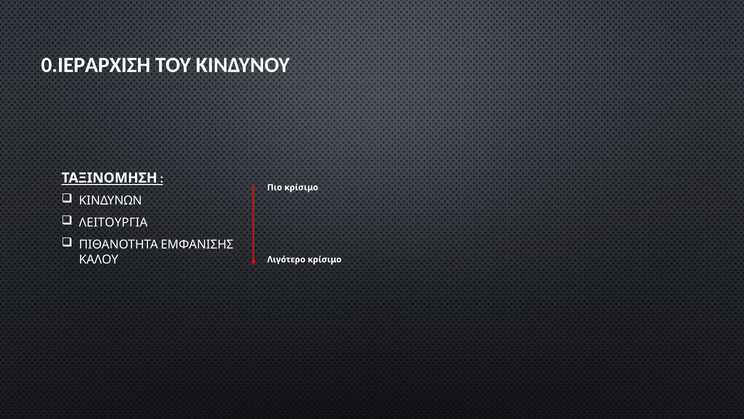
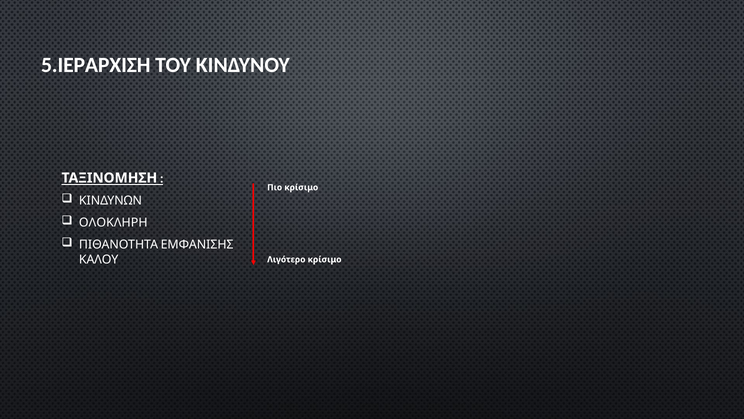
0.ΙΕΡΑΡΧΙΣΗ: 0.ΙΕΡΑΡΧΙΣΗ -> 5.ΙΕΡΑΡΧΙΣΗ (96, 65)
ΛΕΙΤΟΥΡΓΙΑ: ΛΕΙΤΟΥΡΓΙΑ -> ΟΛΟΚΛΗΡΗ (113, 223)
